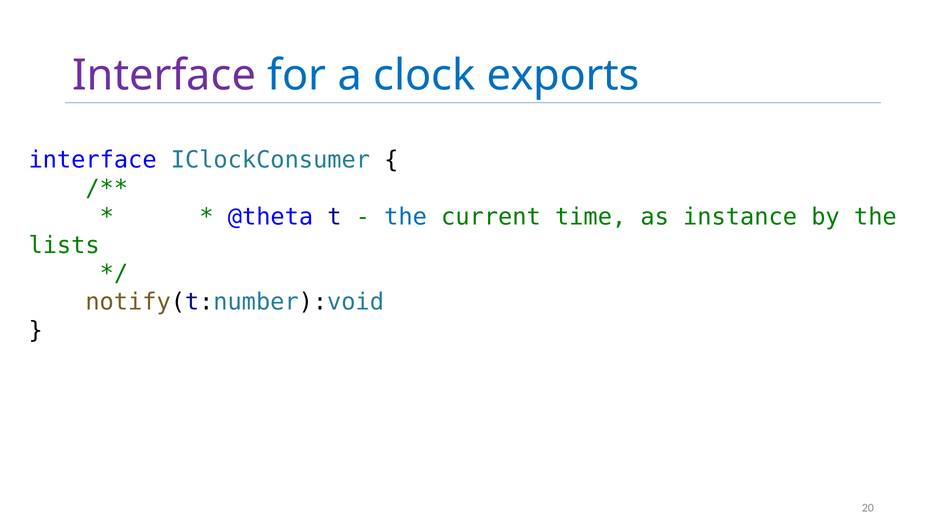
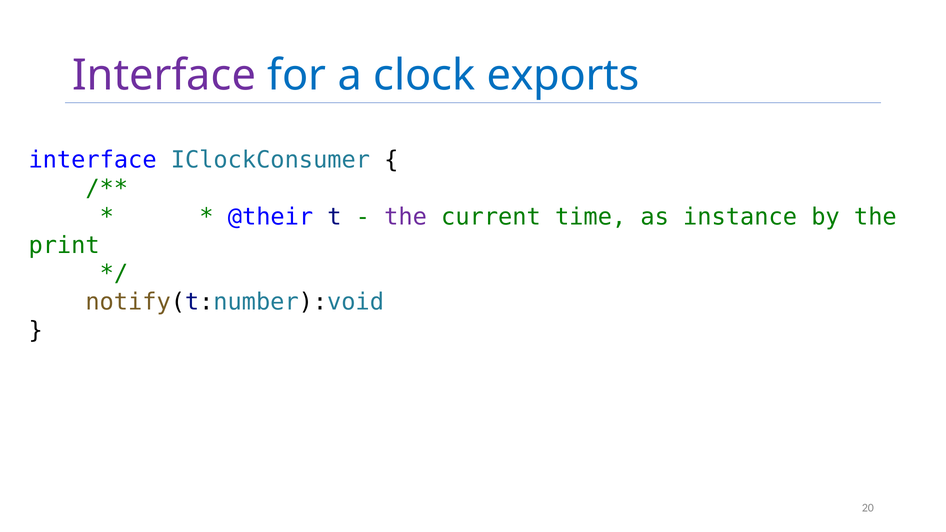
@theta: @theta -> @their (270, 217)
the colour: blue -> purple (406, 217)
lists: lists -> print (64, 245)
